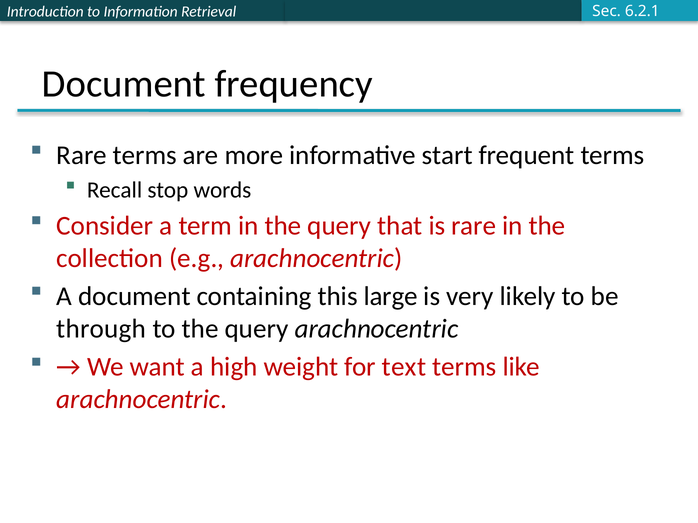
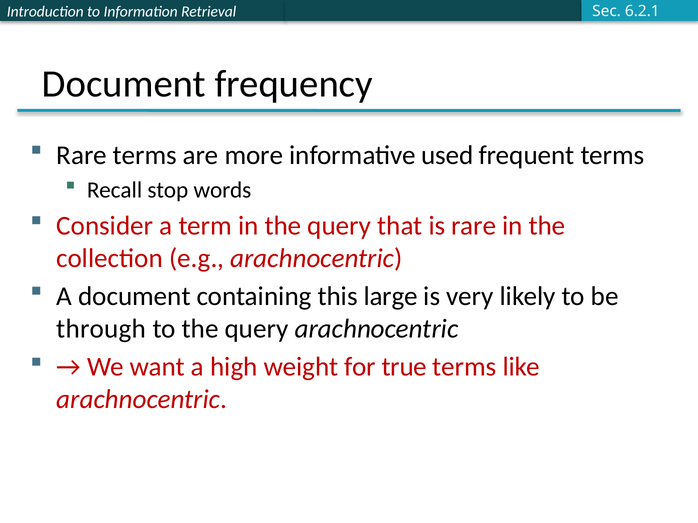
start: start -> used (447, 155)
text: text -> true (404, 367)
